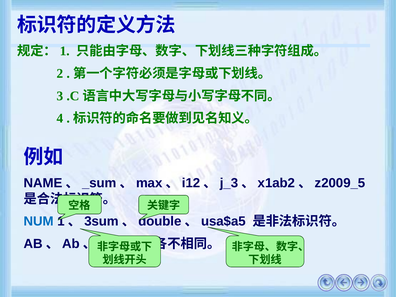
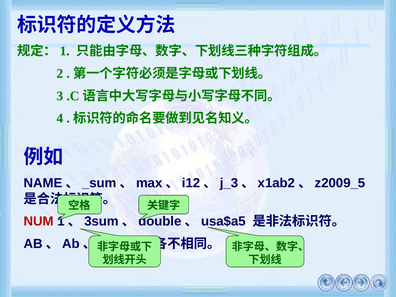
NUM colour: blue -> red (39, 221)
